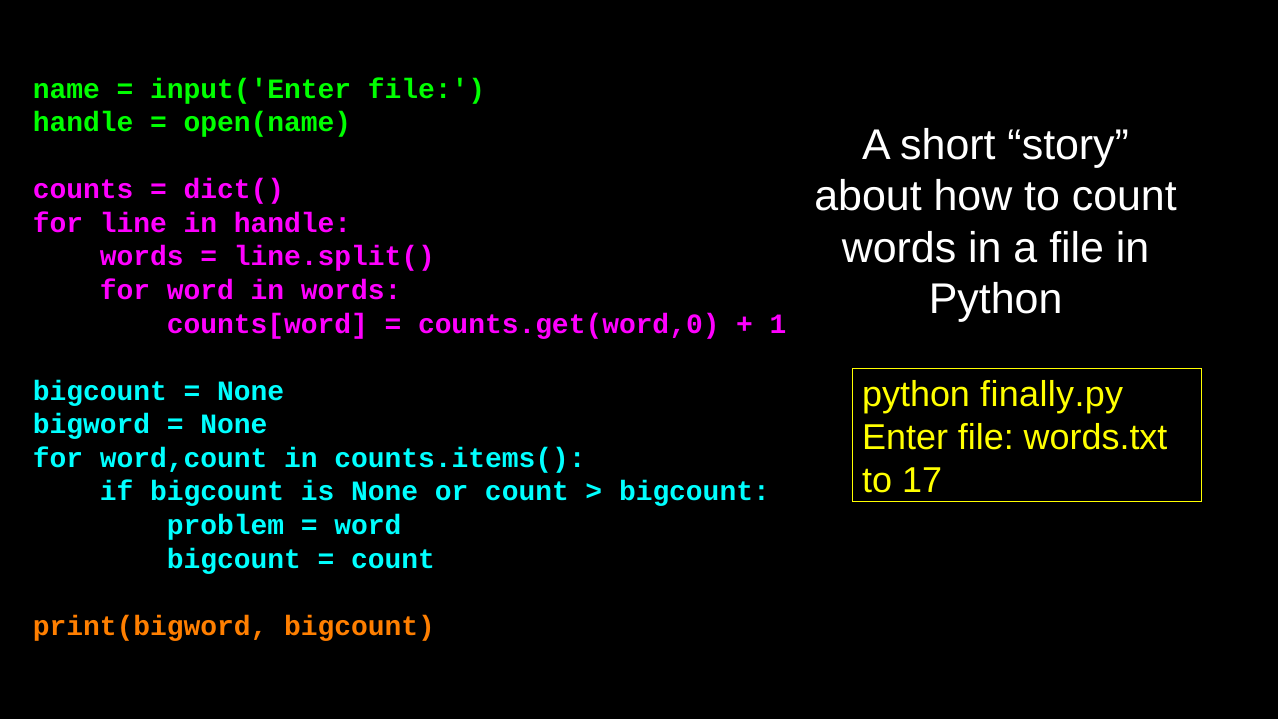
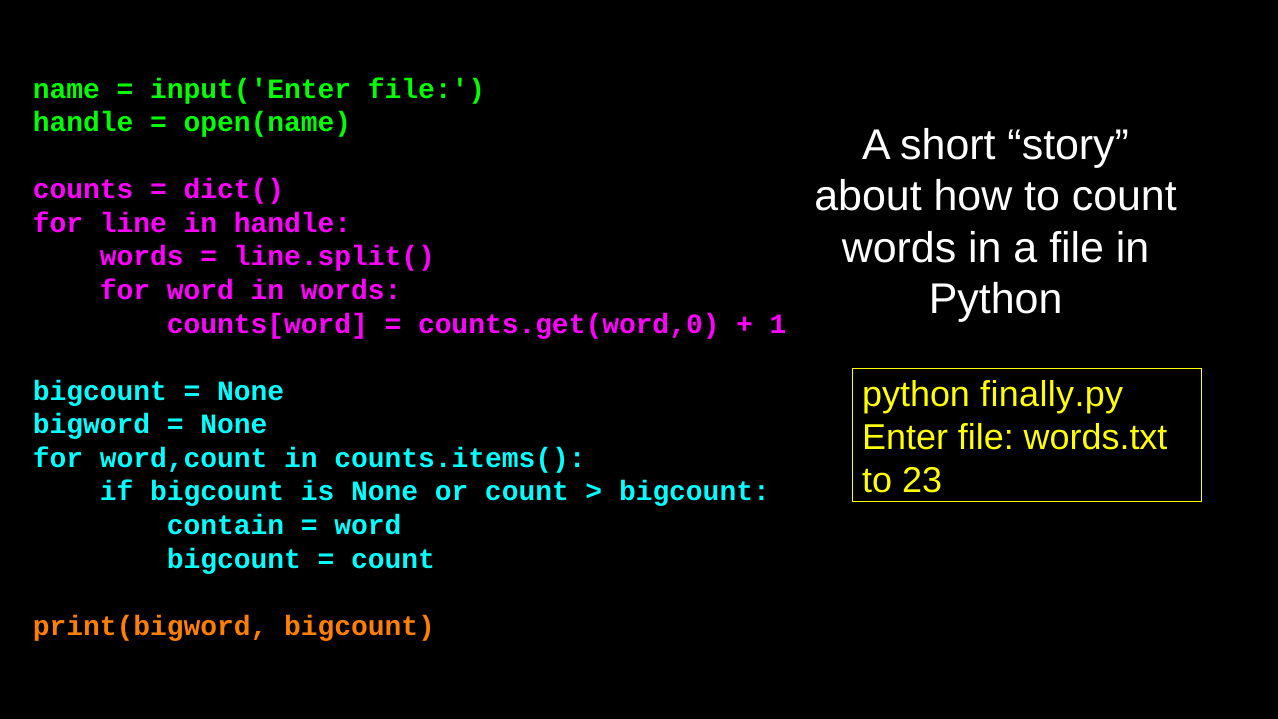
17: 17 -> 23 (922, 481)
problem: problem -> contain (226, 525)
